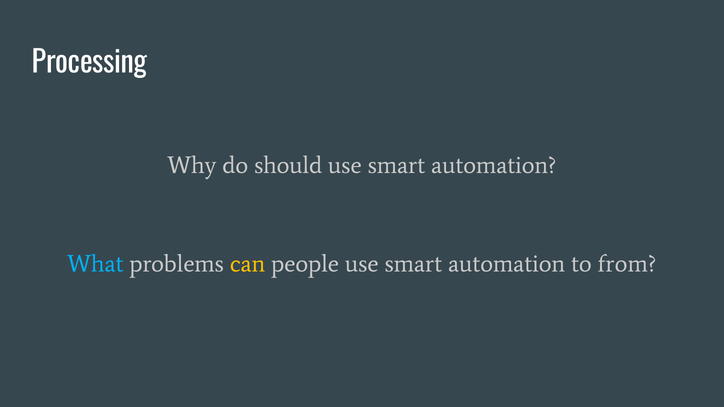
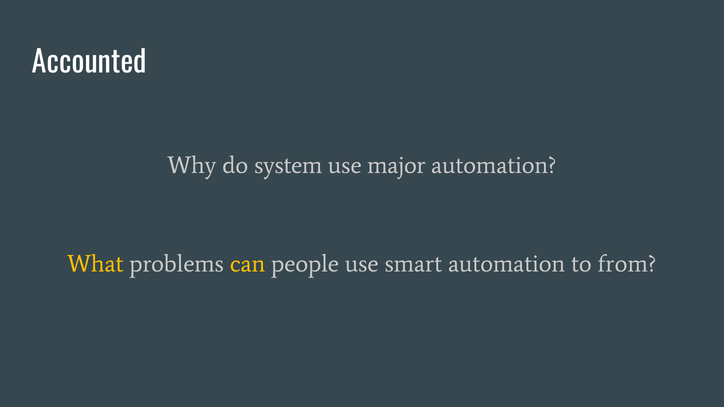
Processing: Processing -> Accounted (89, 63)
should: should -> system (288, 165)
smart: smart -> major (397, 165)
What colour: light blue -> yellow (95, 264)
